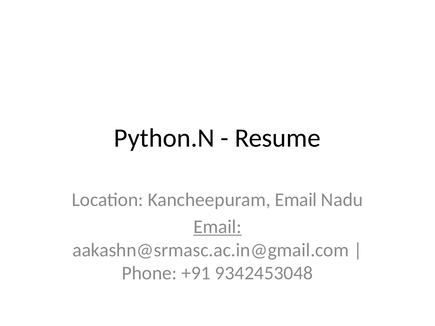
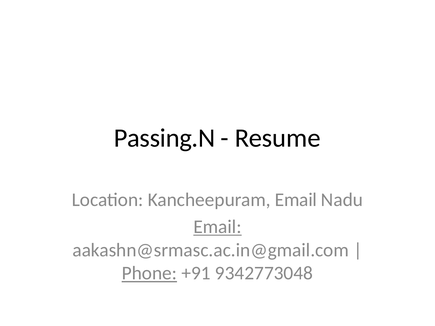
Python.N: Python.N -> Passing.N (164, 138)
Phone underline: none -> present (149, 273)
9342453048: 9342453048 -> 9342773048 (264, 273)
